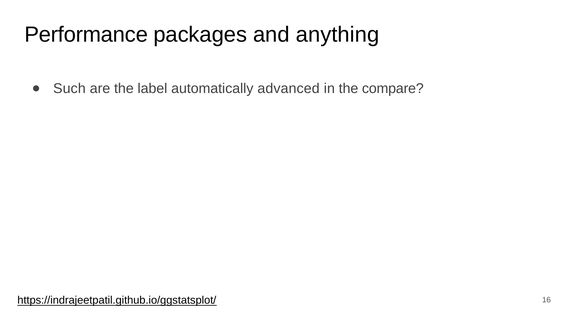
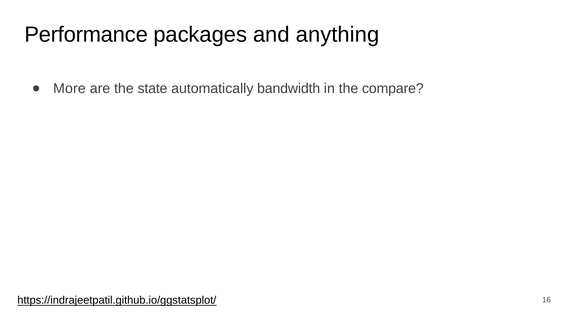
Such: Such -> More (69, 89)
label: label -> state (153, 89)
advanced: advanced -> bandwidth (289, 89)
